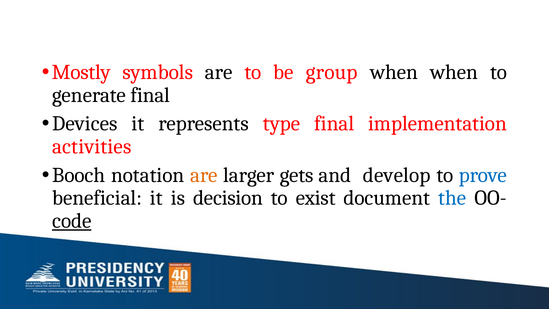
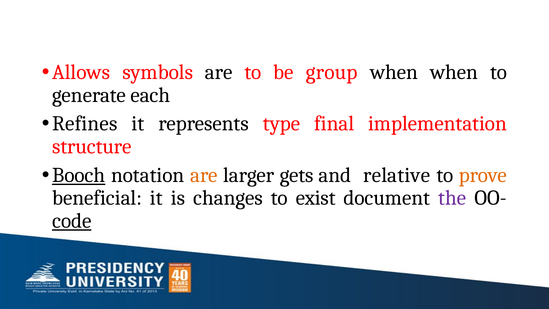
Mostly: Mostly -> Allows (81, 72)
generate final: final -> each (150, 95)
Devices: Devices -> Refines (85, 124)
activities: activities -> structure (92, 146)
Booch underline: none -> present (79, 175)
develop: develop -> relative (397, 175)
prove colour: blue -> orange (483, 175)
decision: decision -> changes (228, 198)
the colour: blue -> purple (452, 198)
